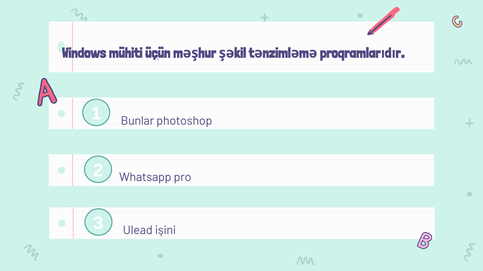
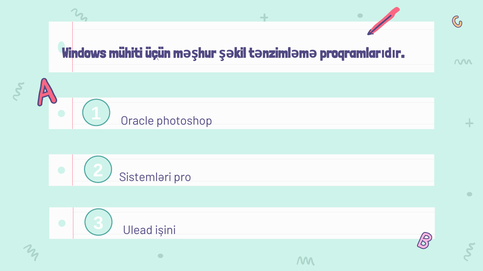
Bunlar: Bunlar -> Oracle (137, 121)
Whatsapp: Whatsapp -> Sistemləri (145, 178)
